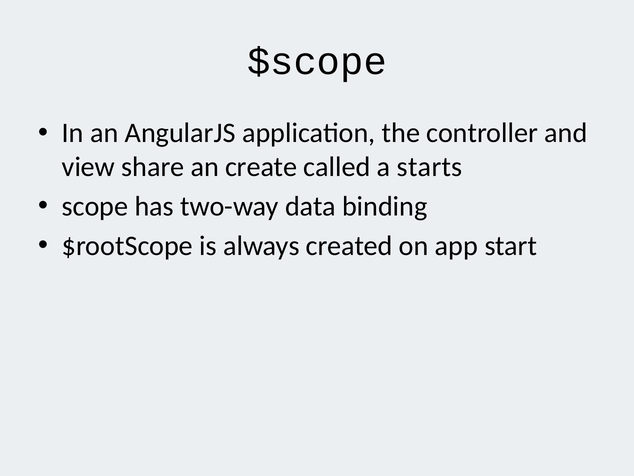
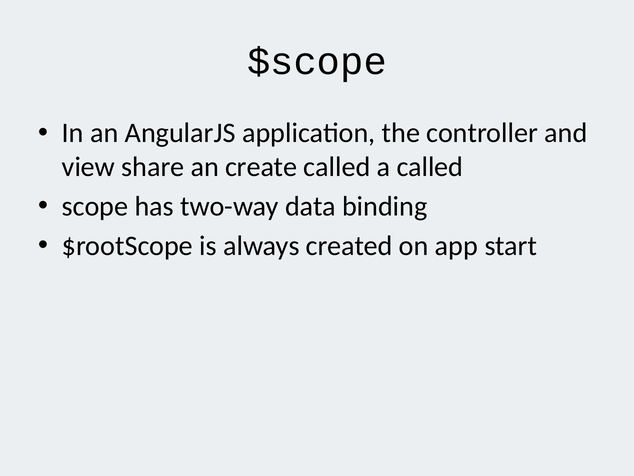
a starts: starts -> called (430, 167)
